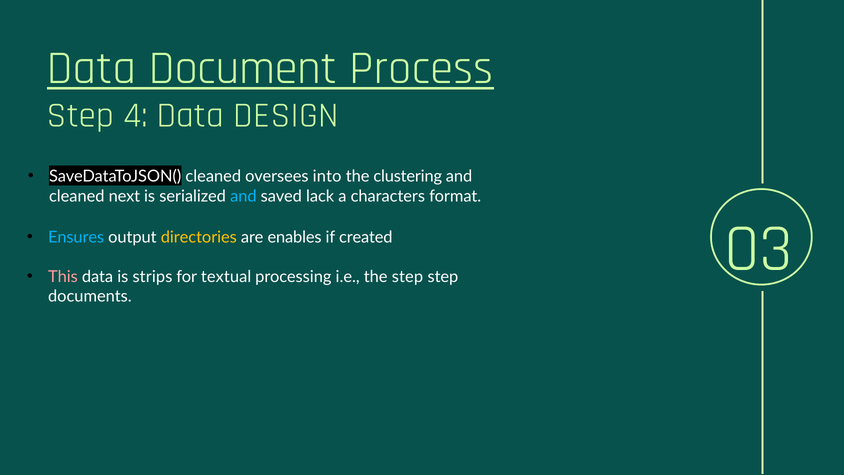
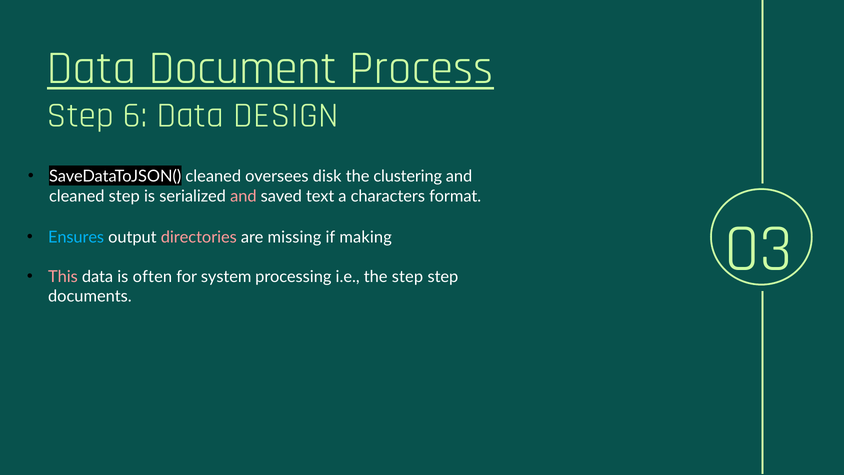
4: 4 -> 6 (135, 115)
into: into -> disk (327, 176)
cleaned next: next -> step (124, 196)
and colour: light blue -> pink (243, 196)
lack: lack -> text (320, 196)
directories colour: yellow -> pink (199, 237)
enables: enables -> missing (294, 237)
created: created -> making (366, 237)
strips: strips -> often (152, 277)
textual: textual -> system (226, 277)
